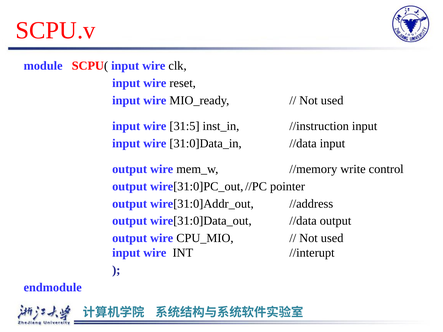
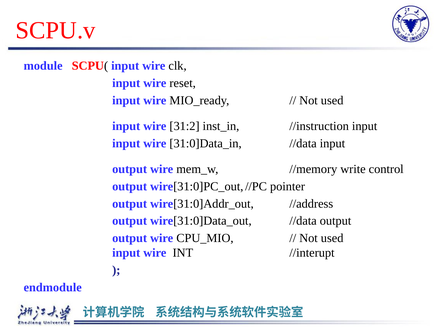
31:5: 31:5 -> 31:2 (185, 126)
